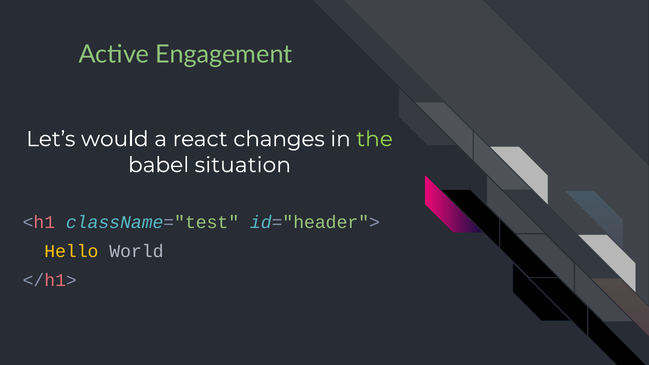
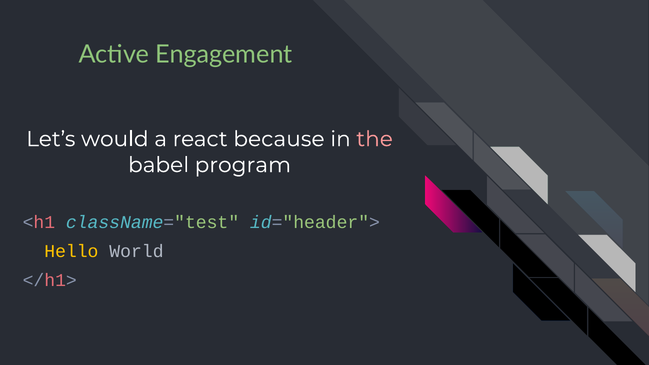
changes: changes -> because (279, 139)
the colour: light green -> pink (375, 139)
situation: situation -> program (243, 165)
